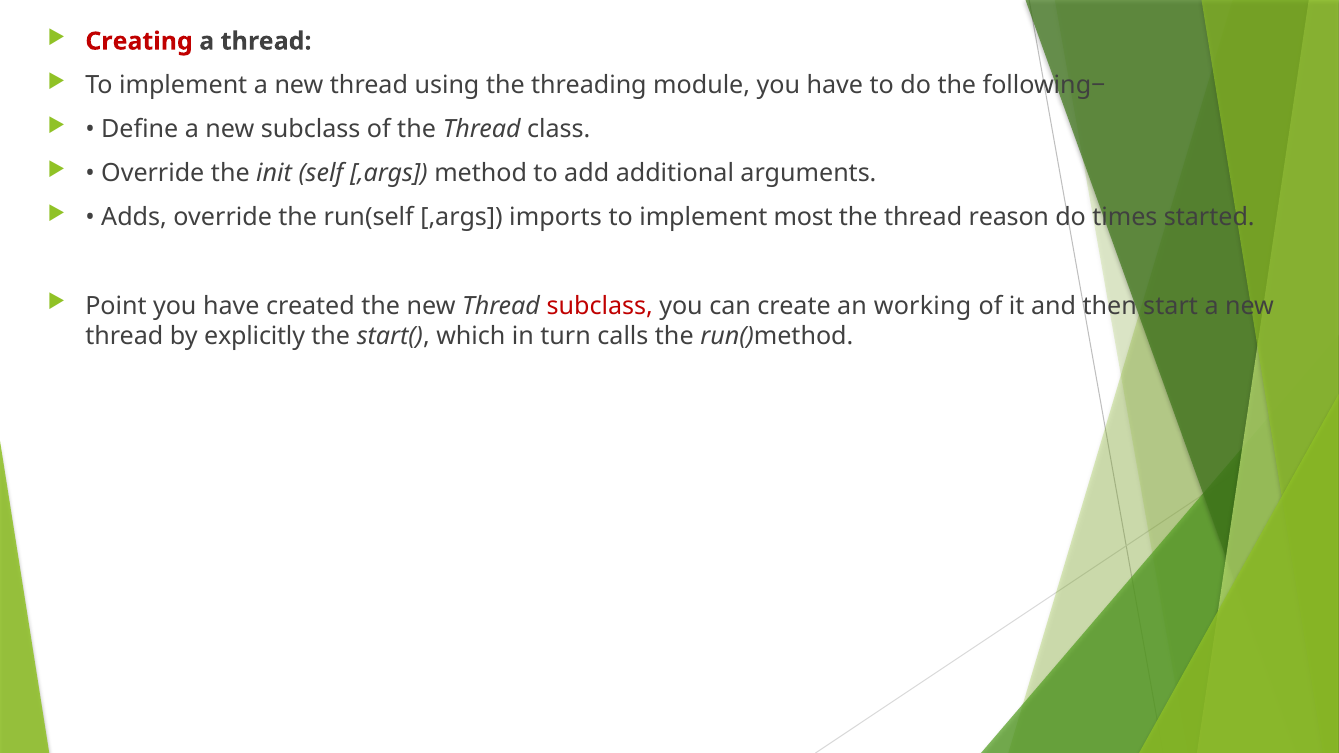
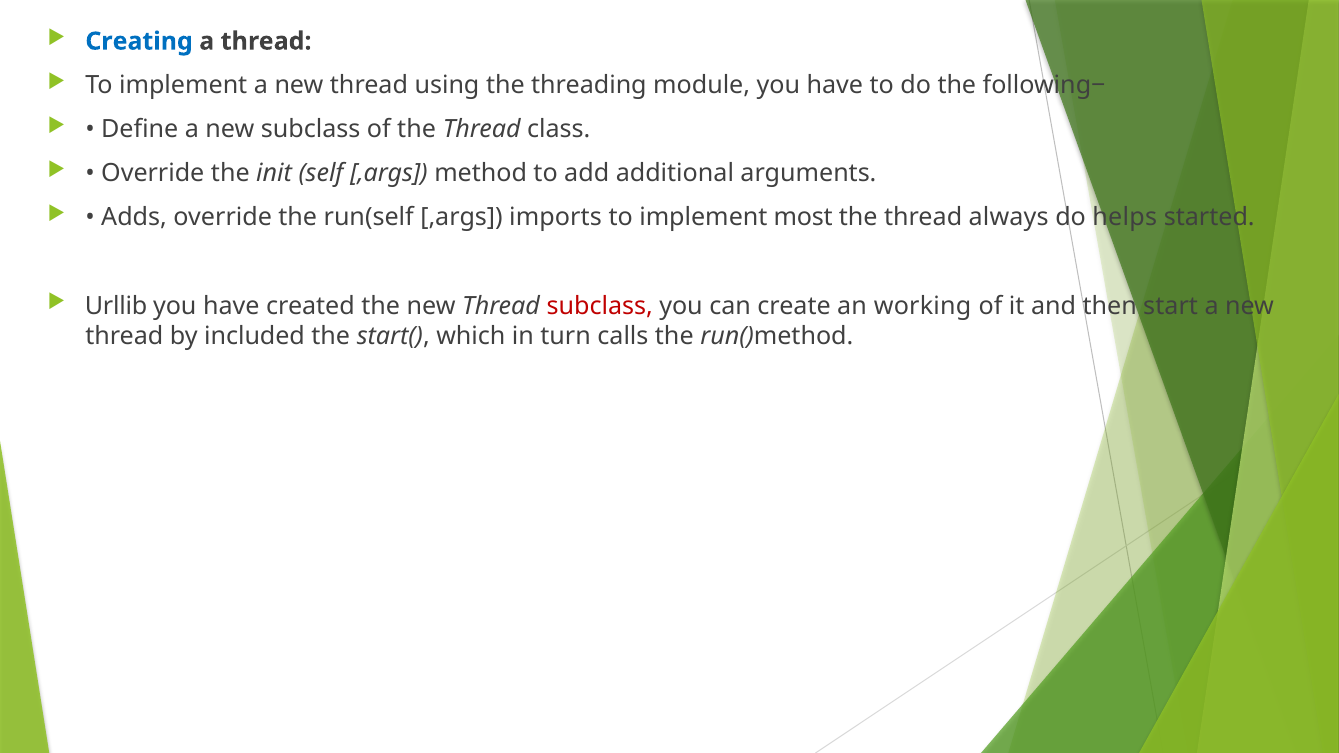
Creating colour: red -> blue (139, 41)
reason: reason -> always (1009, 218)
times: times -> helps (1125, 218)
Point: Point -> Urllib (116, 306)
explicitly: explicitly -> included (255, 336)
